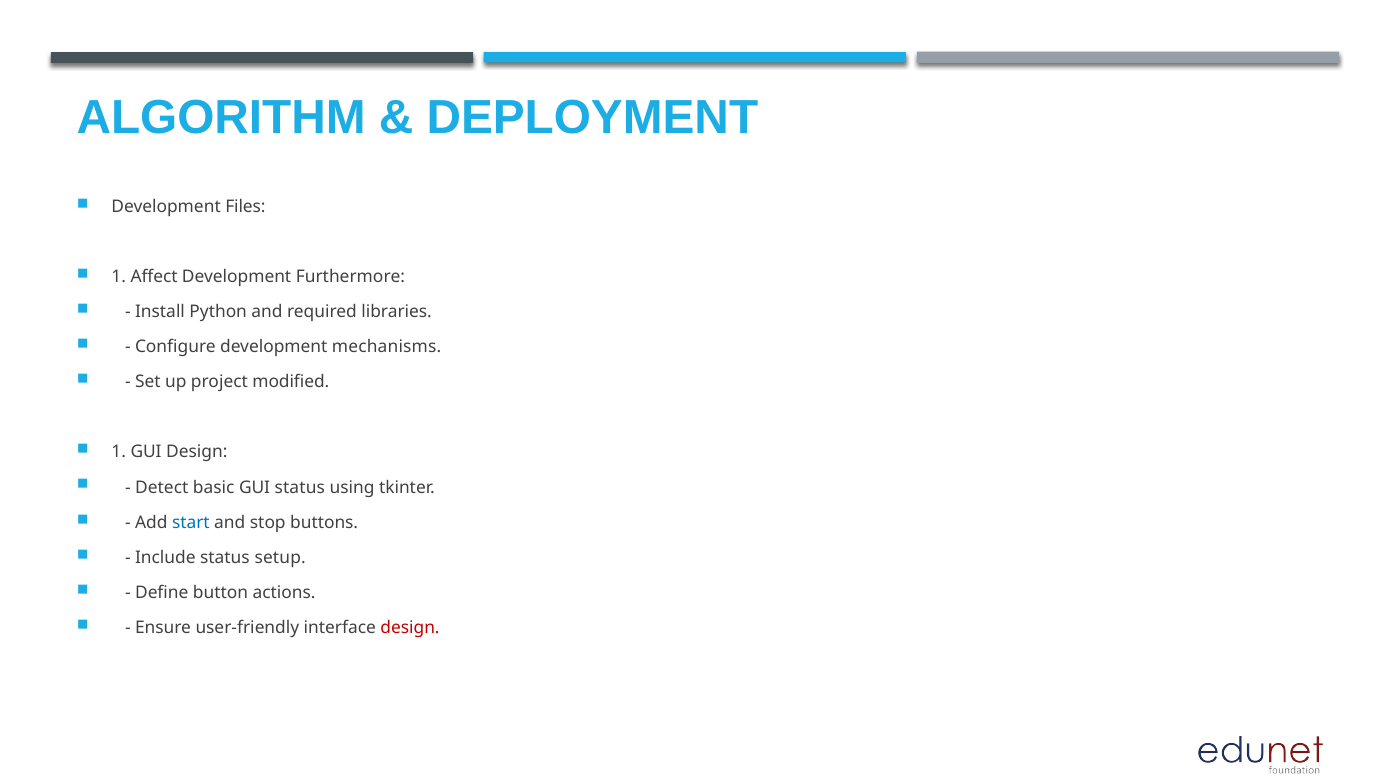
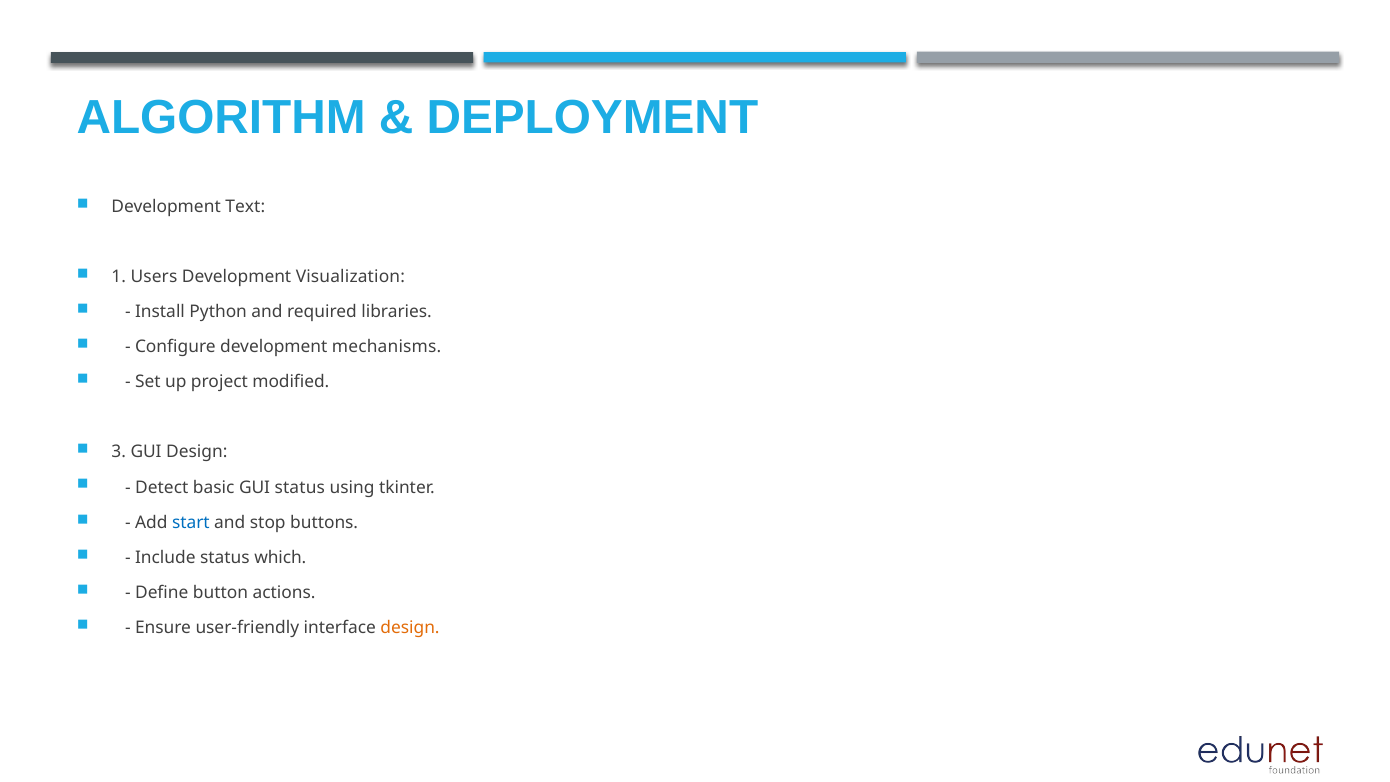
Files: Files -> Text (245, 207)
Affect: Affect -> Users (154, 277)
Furthermore: Furthermore -> Visualization (350, 277)
1: 1 -> 3 (119, 452)
setup: setup -> which (280, 557)
design colour: red -> orange (410, 628)
